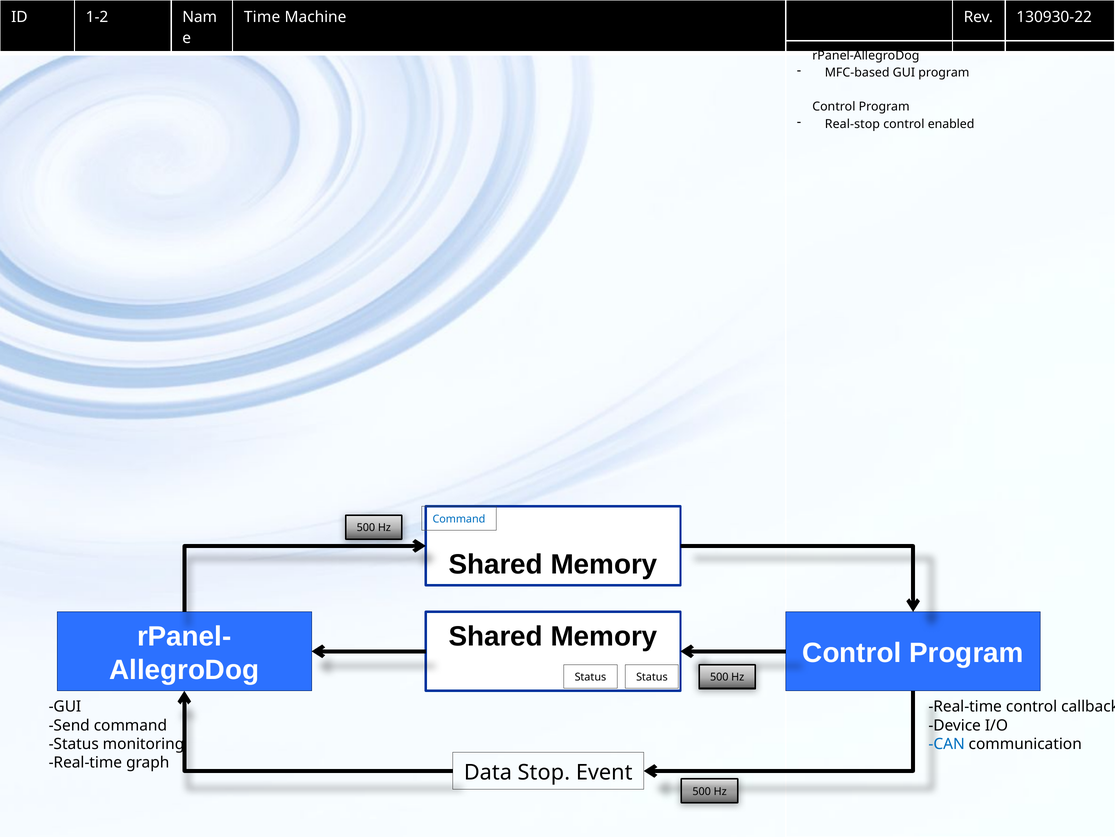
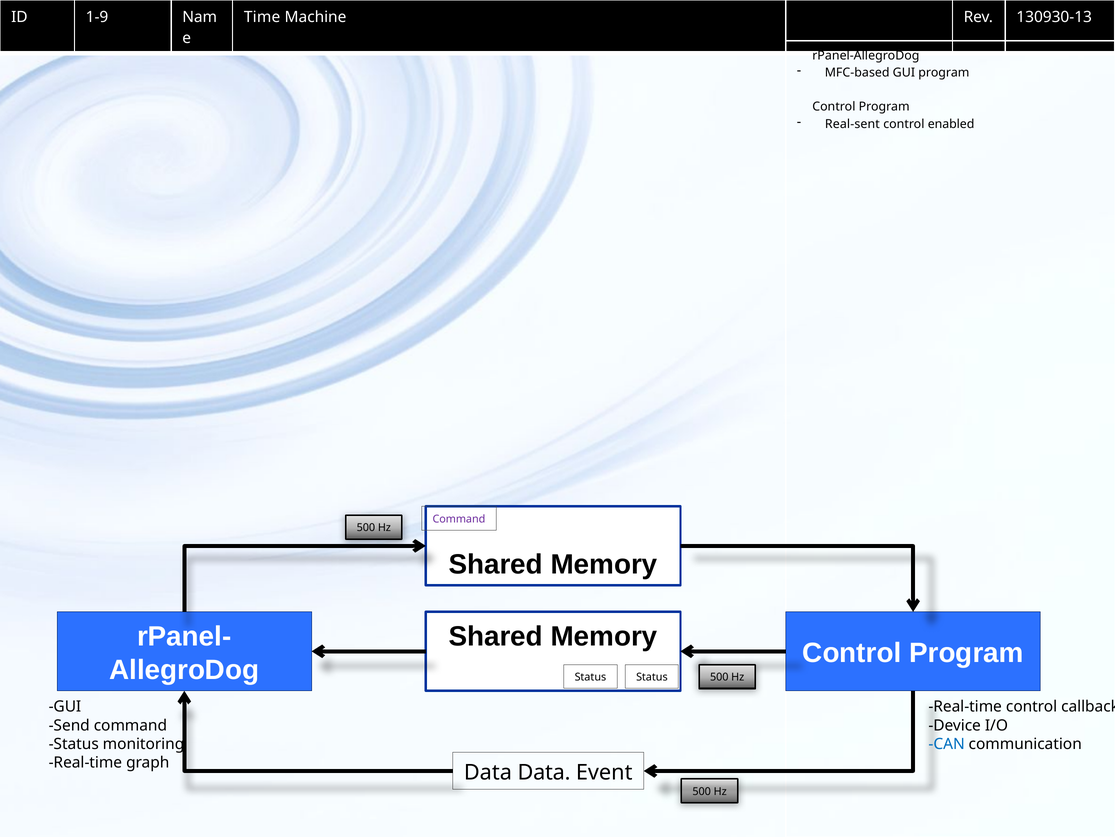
1-2: 1-2 -> 1-9 (97, 17)
130930-22: 130930-22 -> 130930-13 (1054, 17)
Real-stop: Real-stop -> Real-sent (852, 124)
Command colour: blue -> purple (459, 519)
Stop: Stop -> Data (544, 772)
